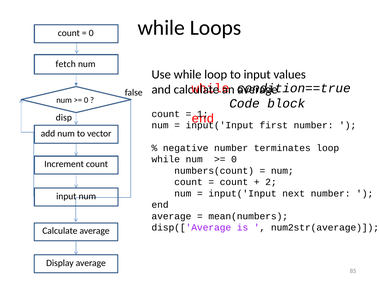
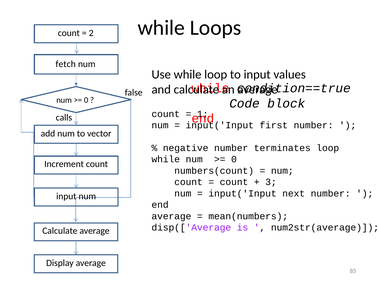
0: 0 -> 2 (91, 33)
disp: disp -> calls (64, 118)
2: 2 -> 3 (271, 182)
